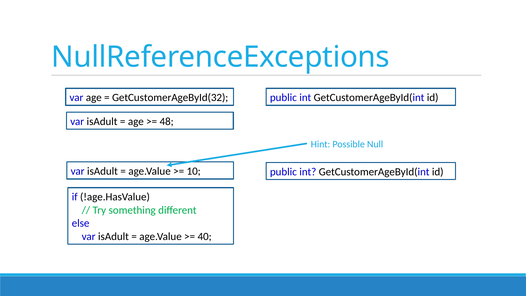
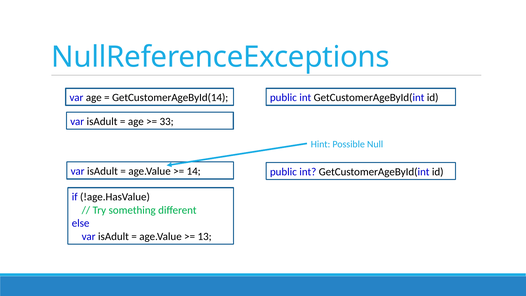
GetCustomerAgeById(32: GetCustomerAgeById(32 -> GetCustomerAgeById(14 (170, 98)
48: 48 -> 33 (167, 121)
10: 10 -> 14 (194, 171)
40: 40 -> 13 (205, 236)
